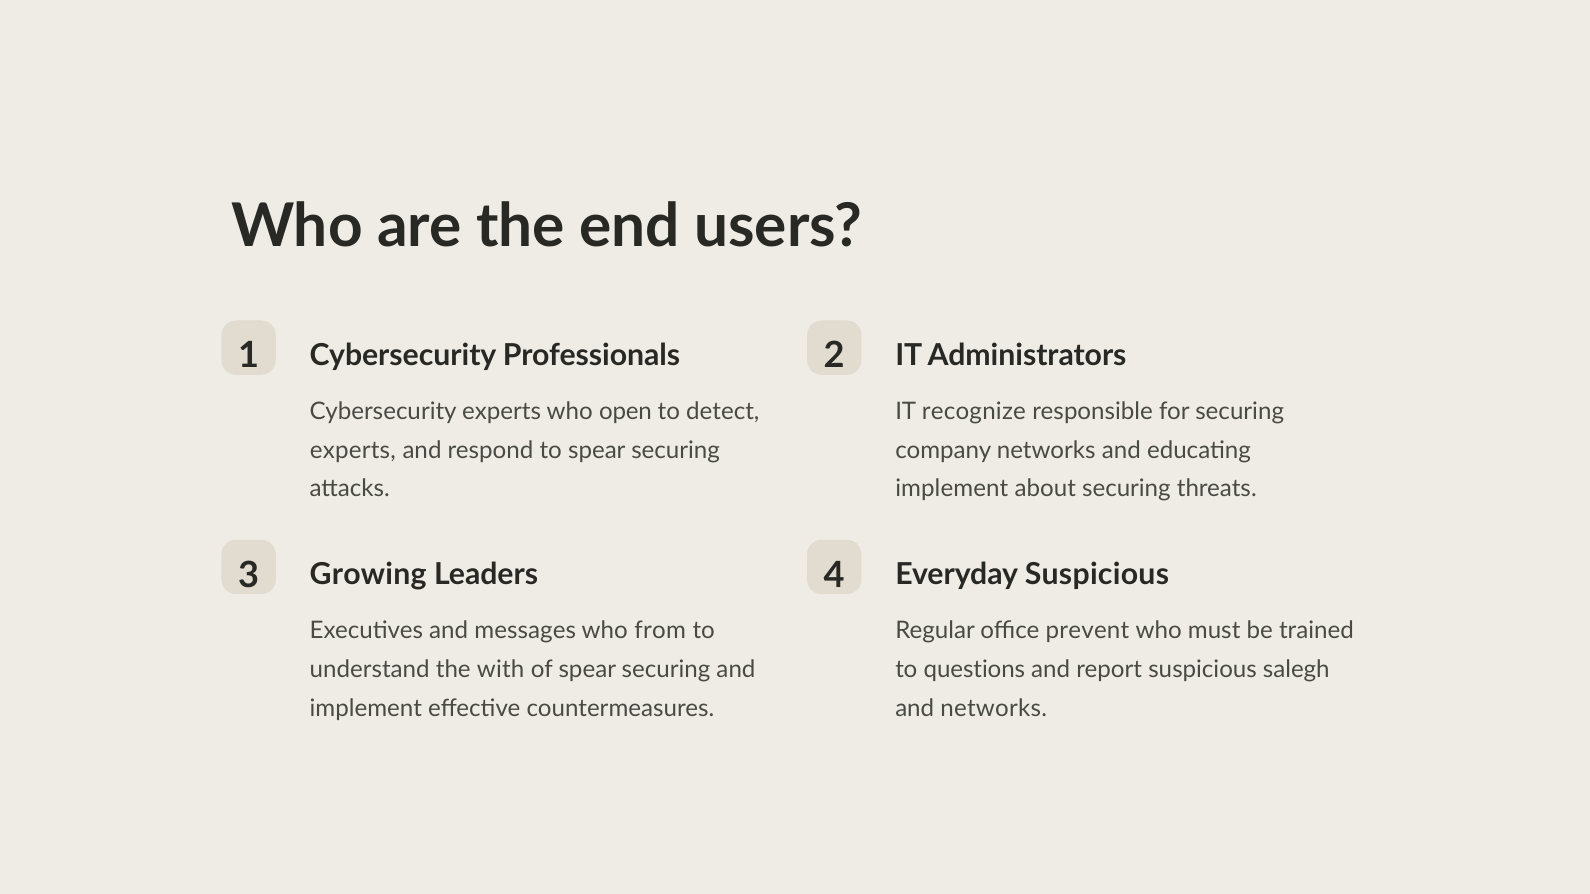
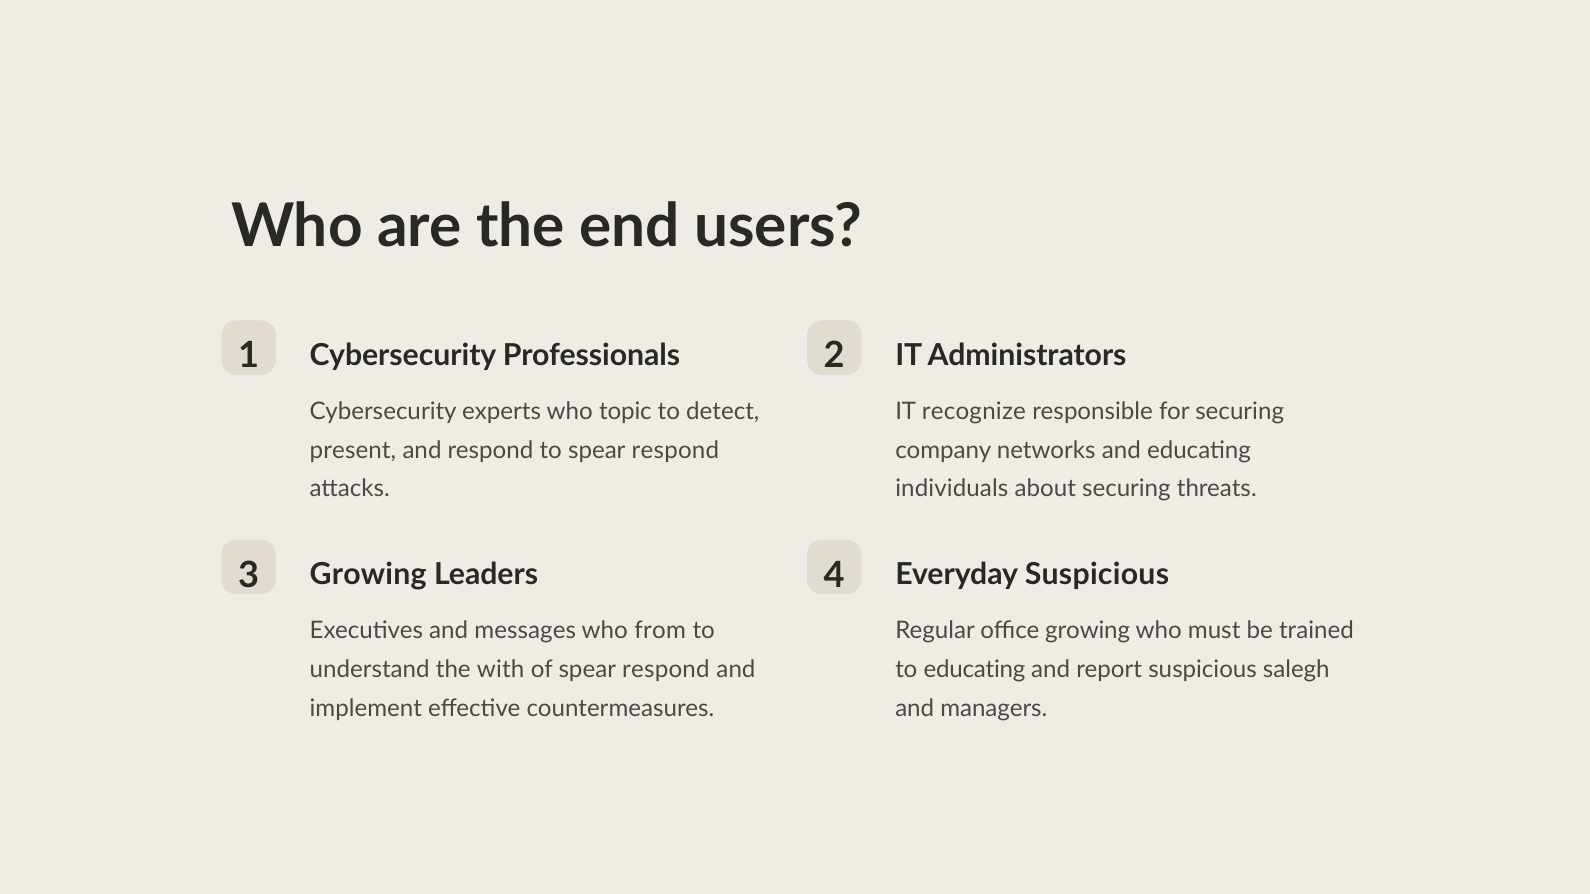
open: open -> topic (625, 412)
experts: experts -> present (353, 450)
to spear securing: securing -> respond (675, 450)
implement: implement -> individuals (952, 489)
office prevent: prevent -> growing (1088, 631)
of spear securing: securing -> respond (666, 670)
to questions: questions -> educating (974, 670)
and networks: networks -> managers (994, 708)
